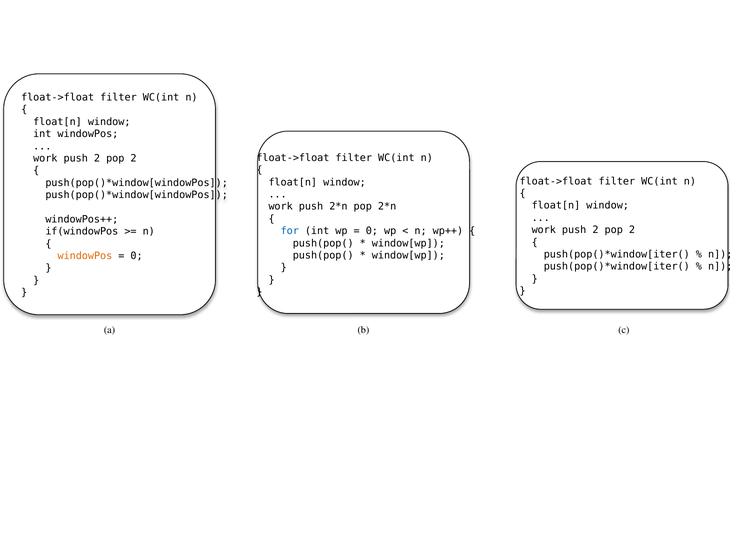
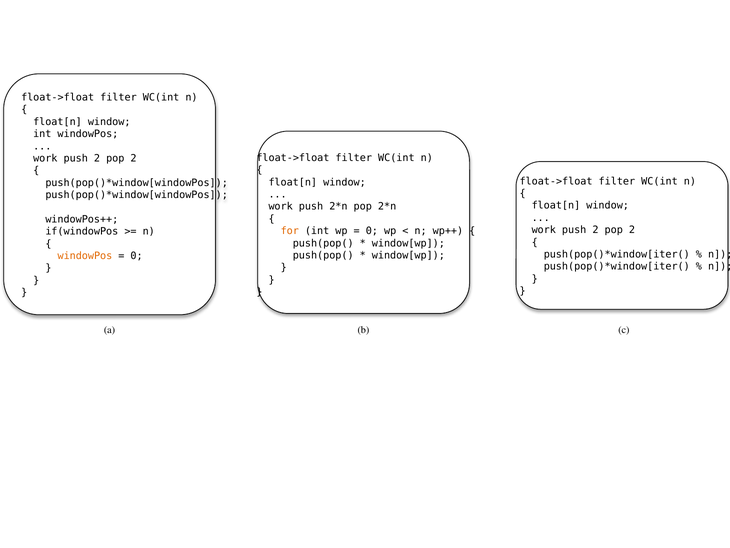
for colour: blue -> orange (290, 231)
